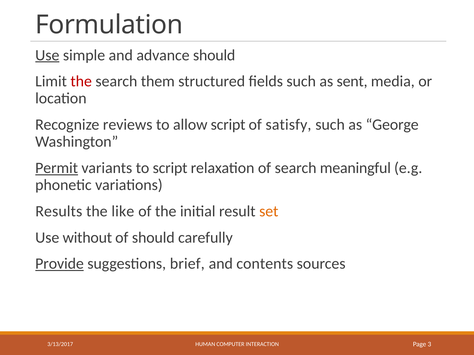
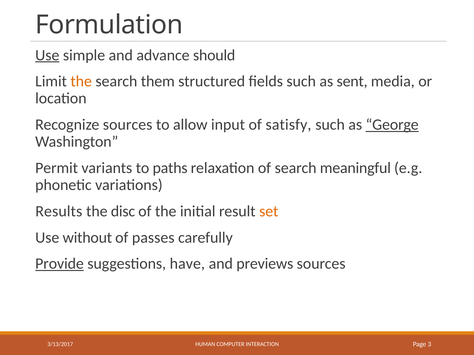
the colour: red -> orange (81, 82)
Recognize reviews: reviews -> sources (128, 125)
allow script: script -> input (228, 125)
George underline: none -> present (392, 125)
Permit underline: present -> none (57, 168)
to script: script -> paths (170, 168)
like: like -> disc (123, 212)
of should: should -> passes (153, 238)
brief: brief -> have (187, 264)
contents: contents -> previews (265, 264)
